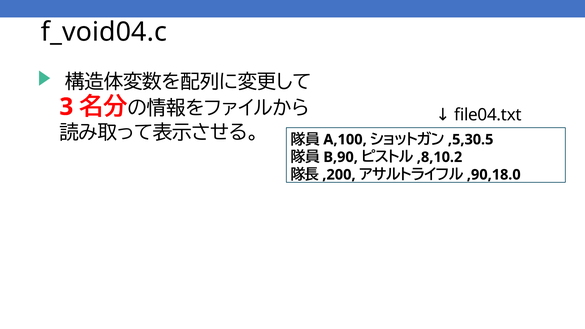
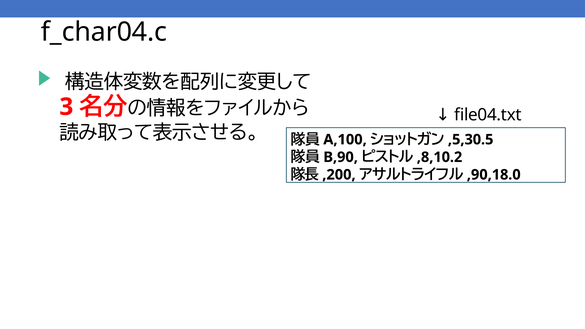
f_void04.c: f_void04.c -> f_char04.c (104, 32)
